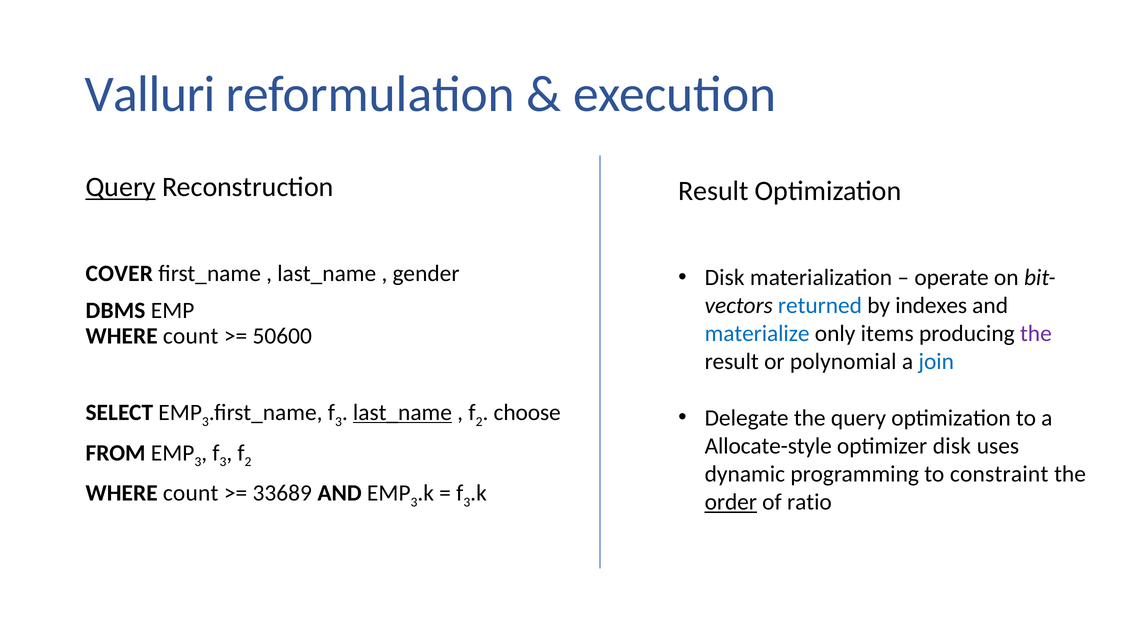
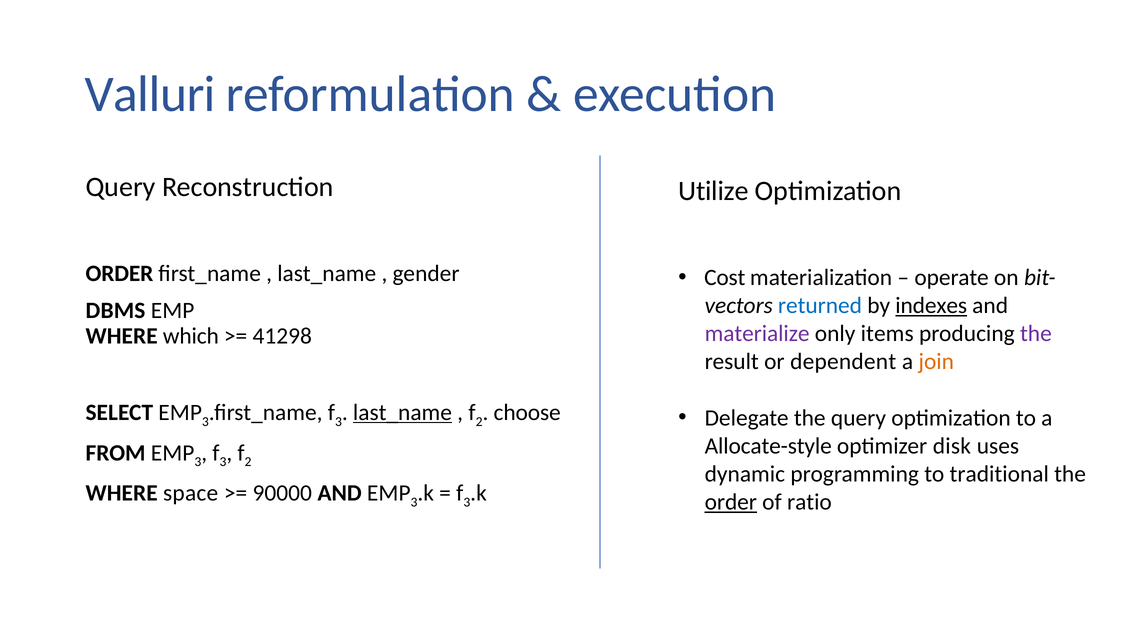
Query underline: present -> none (121, 187)
Result: Result -> Utilize (713, 191)
COVER: COVER -> ORDER (119, 274)
Disk: Disk -> Cost (725, 278)
indexes underline: none -> present (931, 306)
materialize colour: blue -> purple (757, 334)
count: count -> which (191, 336)
50600: 50600 -> 41298 (282, 336)
polynomial: polynomial -> dependent (843, 362)
join colour: blue -> orange (936, 362)
constraint: constraint -> traditional (999, 475)
count: count -> space (191, 494)
33689: 33689 -> 90000 (282, 494)
